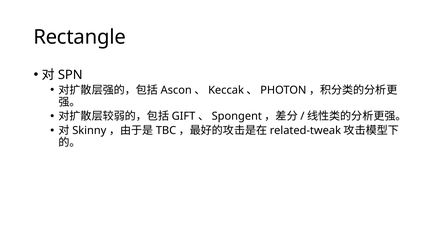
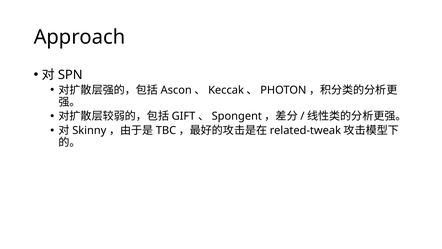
Rectangle: Rectangle -> Approach (80, 37)
